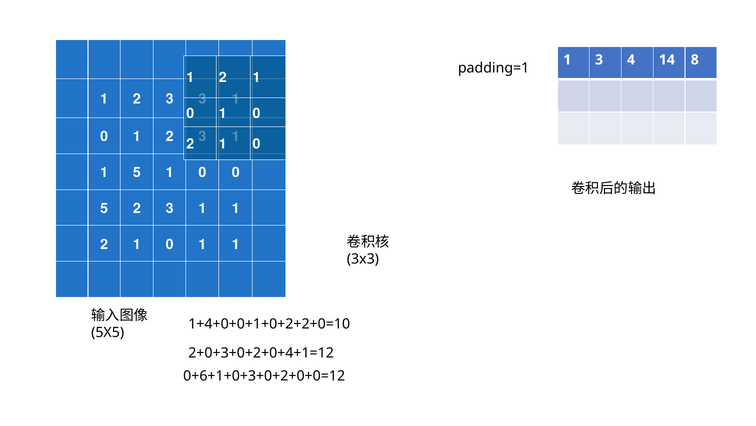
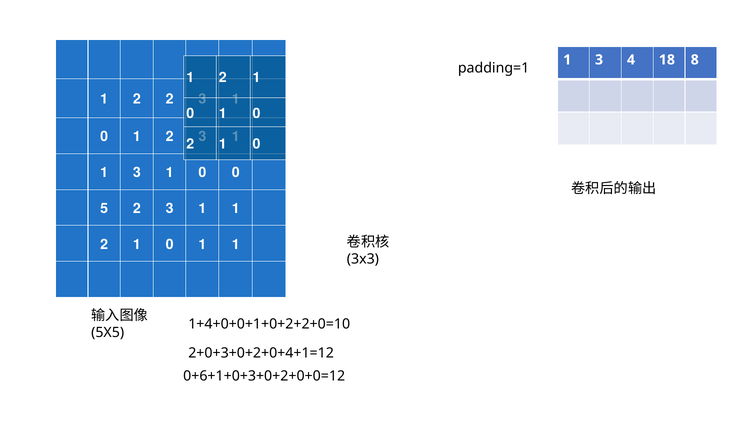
14: 14 -> 18 (667, 60)
3: 3 -> 2 (170, 99)
5: 5 -> 3 (137, 172)
